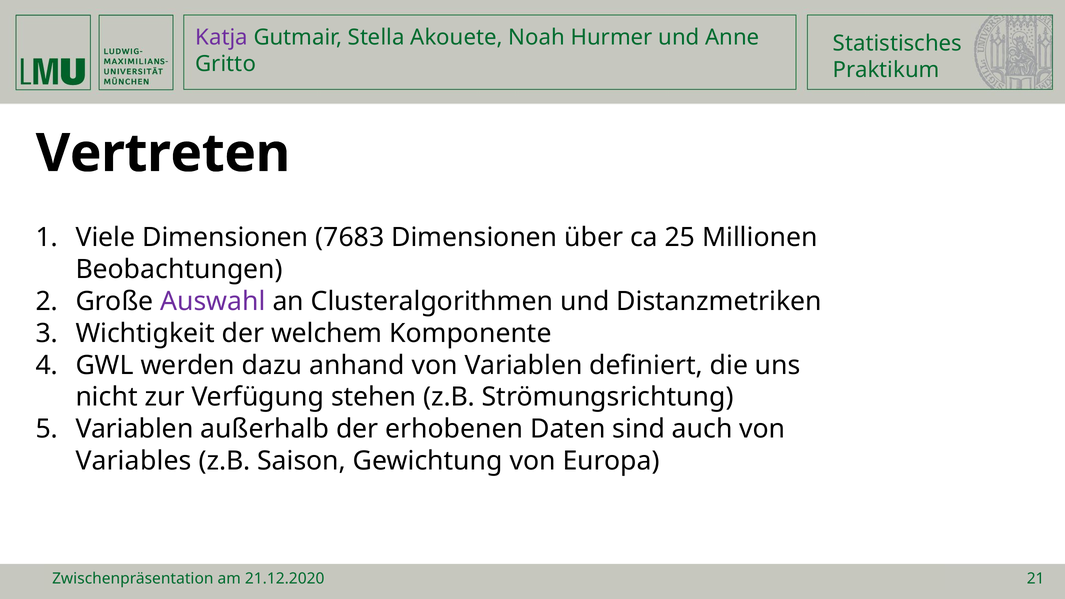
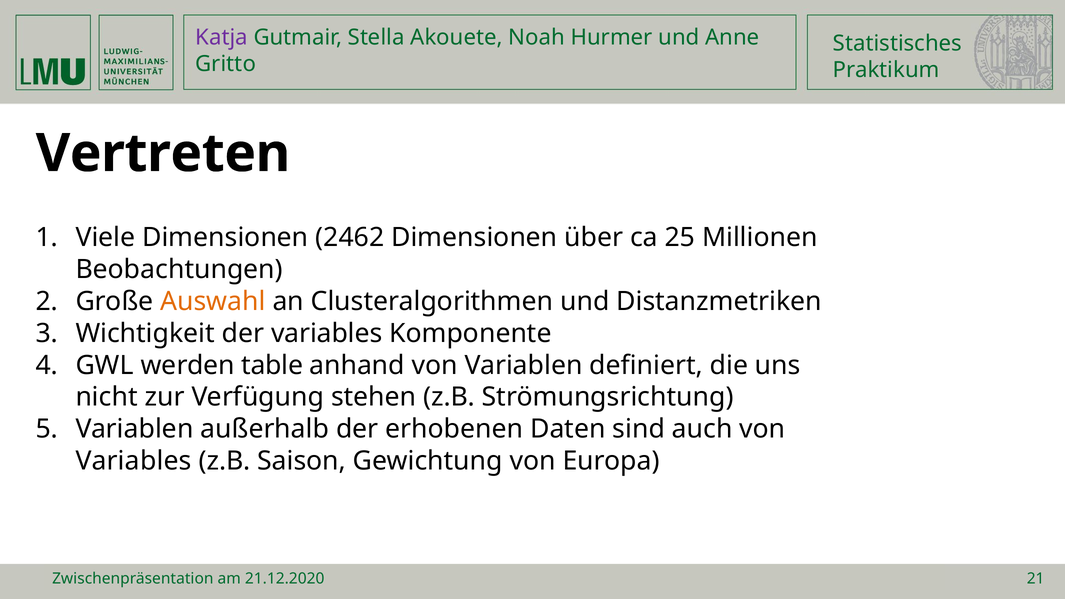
7683: 7683 -> 2462 (350, 237)
Auswahl colour: purple -> orange (213, 301)
der welchem: welchem -> variables (327, 333)
dazu: dazu -> table (272, 365)
